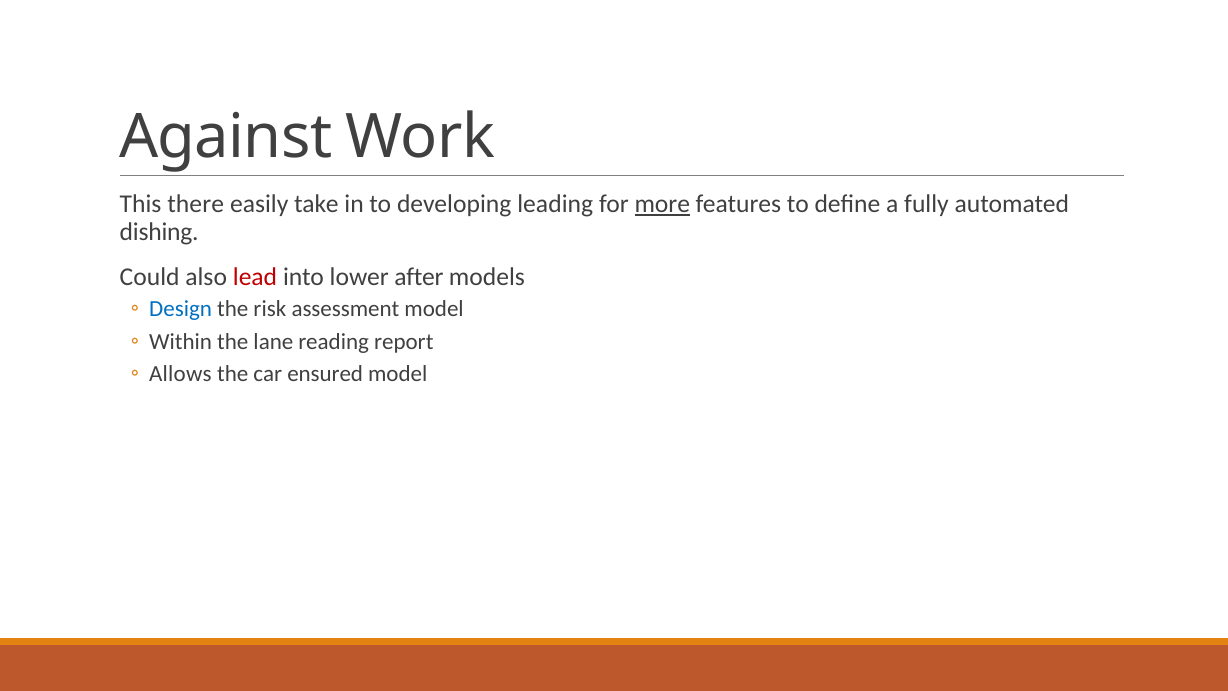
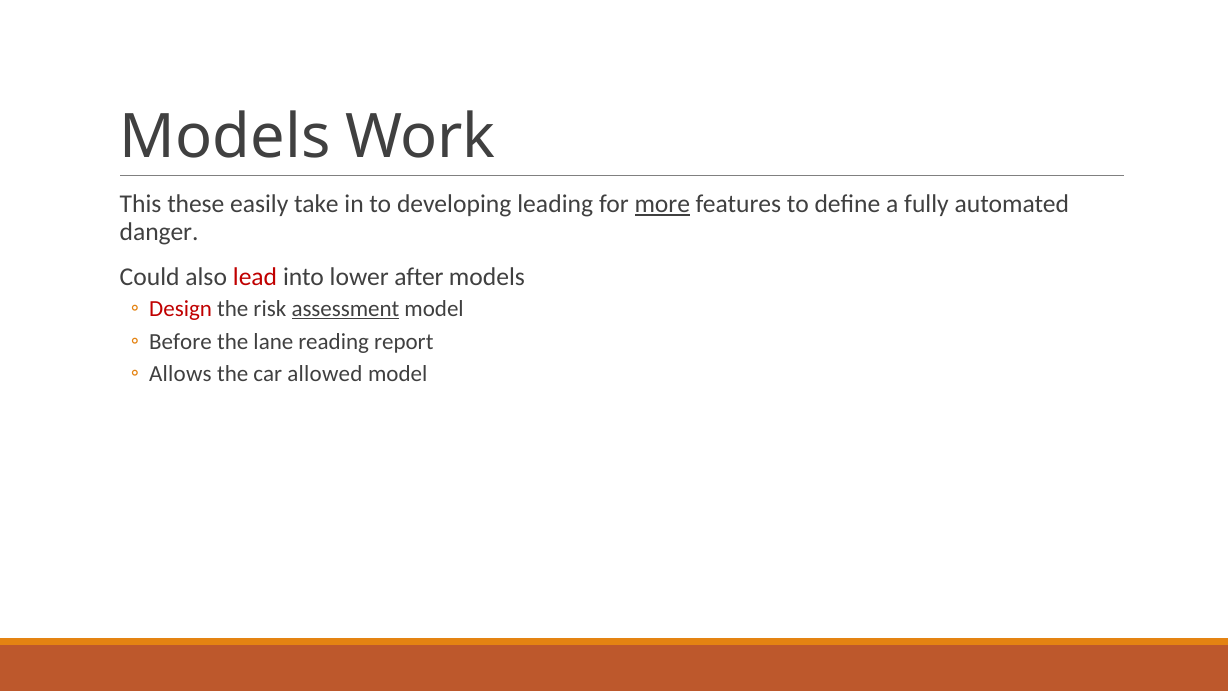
Against: Against -> Models (225, 138)
there: there -> these (196, 204)
dishing: dishing -> danger (159, 232)
Design colour: blue -> red (181, 309)
assessment underline: none -> present (345, 309)
Within: Within -> Before (181, 341)
ensured: ensured -> allowed (325, 374)
